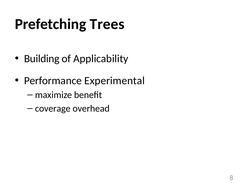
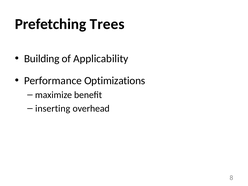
Experimental: Experimental -> Optimizations (115, 81)
coverage: coverage -> inserting (53, 108)
